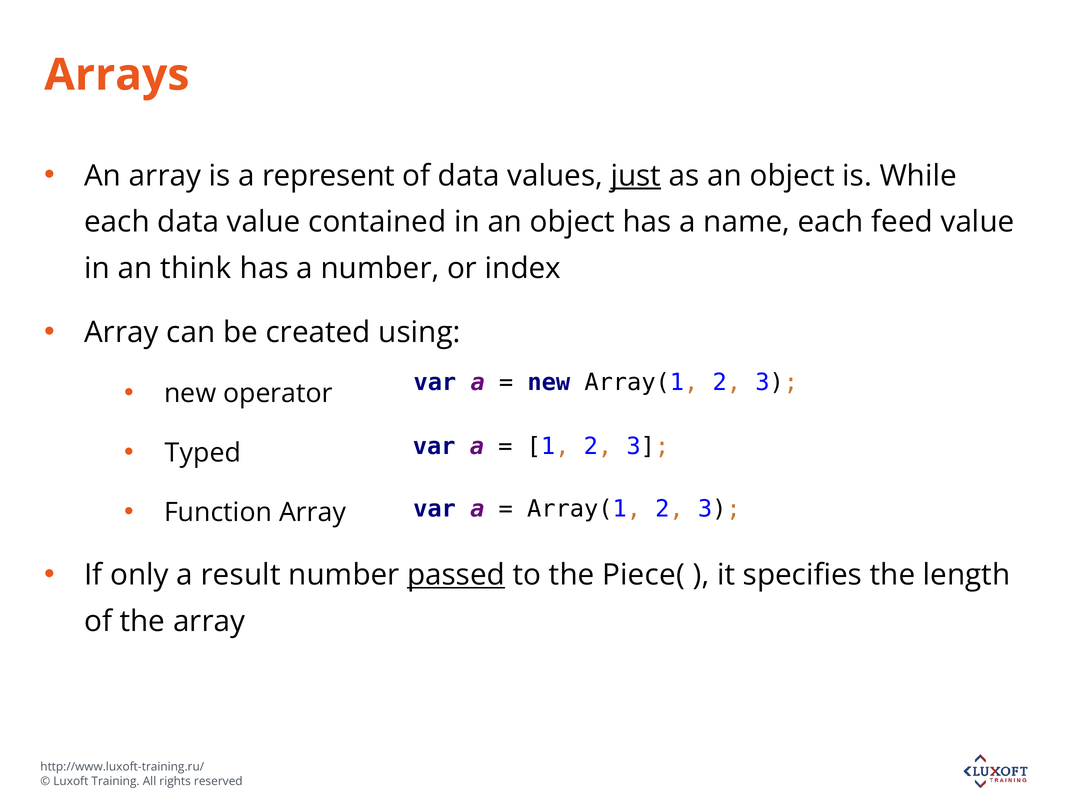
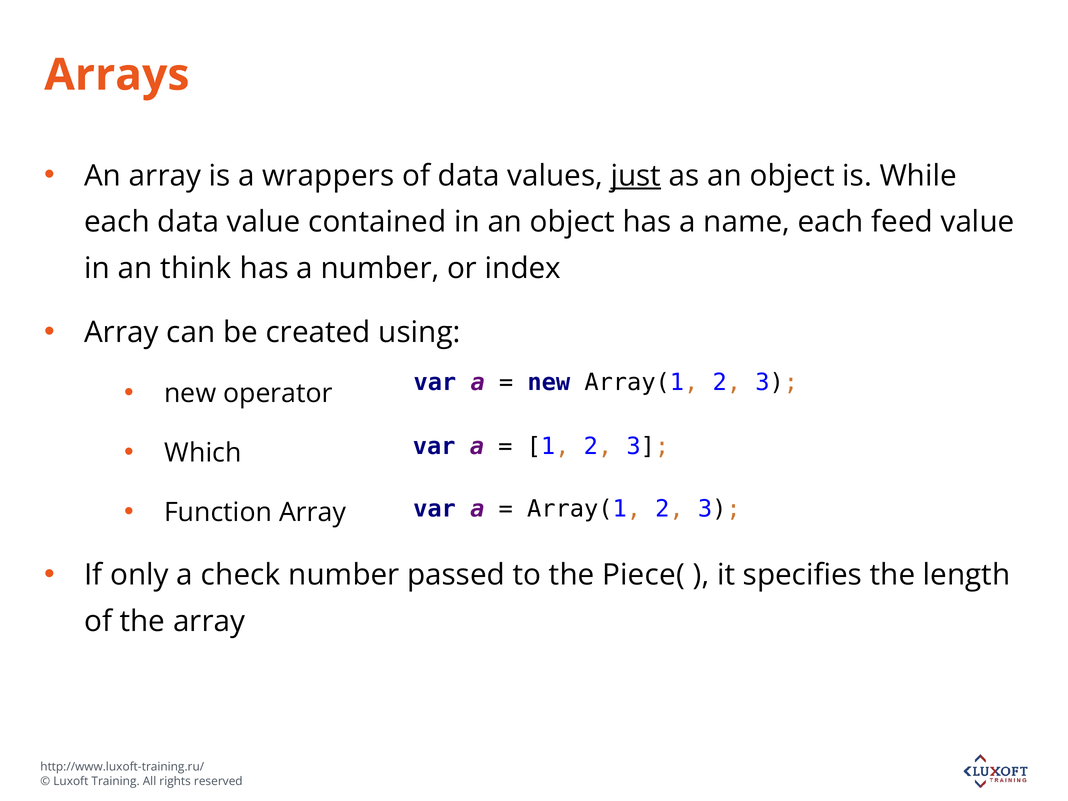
represent: represent -> wrappers (328, 176)
Typed: Typed -> Which (203, 453)
result: result -> check (241, 575)
passed underline: present -> none (456, 575)
